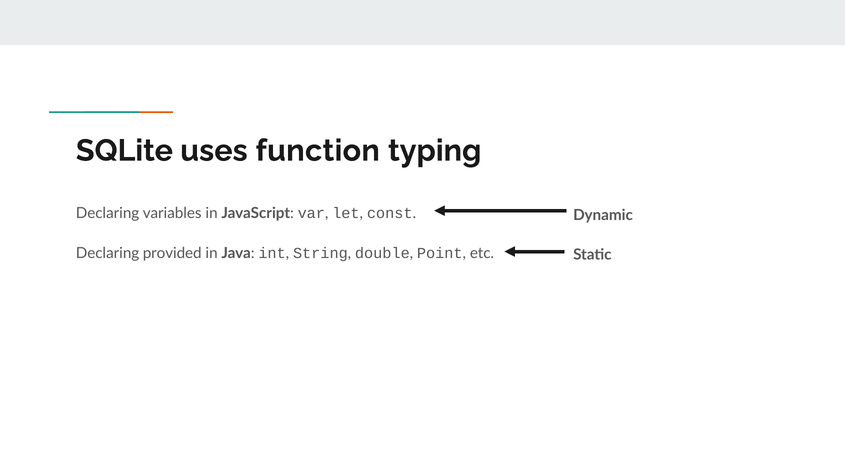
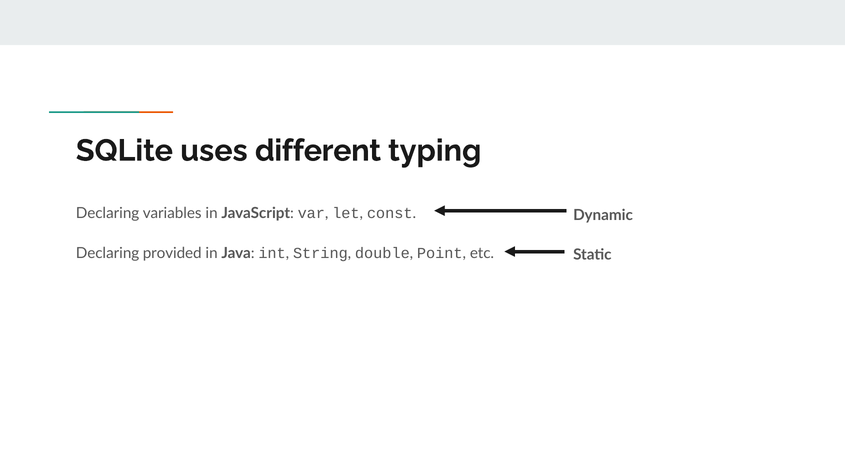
function: function -> different (318, 151)
